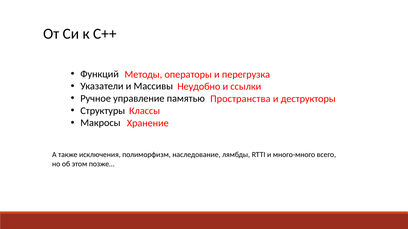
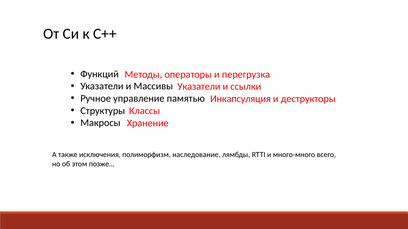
Неудобно: Неудобно -> Указатели (199, 87)
Пространства: Пространства -> Инкапсуляция (240, 99)
